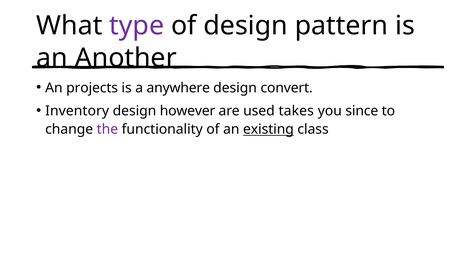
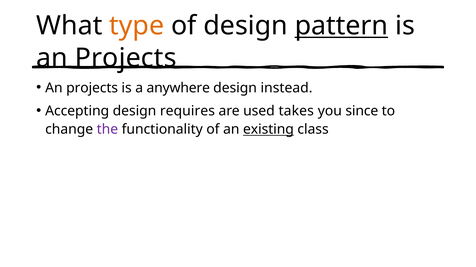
type colour: purple -> orange (137, 26)
pattern underline: none -> present (341, 26)
Another: Another -> Projects (126, 58)
convert: convert -> instead (287, 88)
Inventory: Inventory -> Accepting (77, 111)
however: however -> requires (187, 111)
